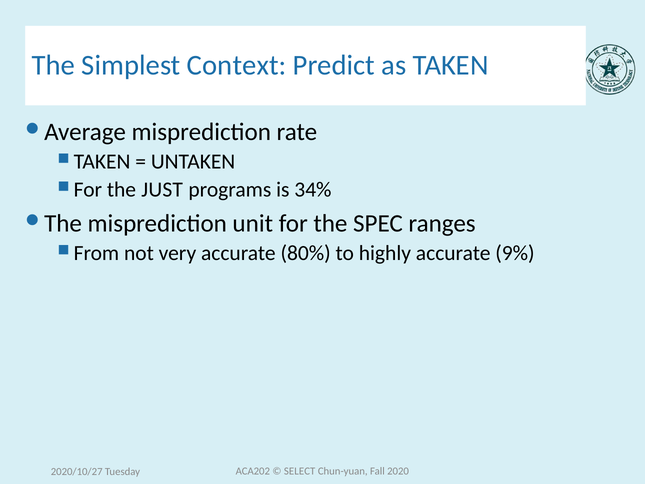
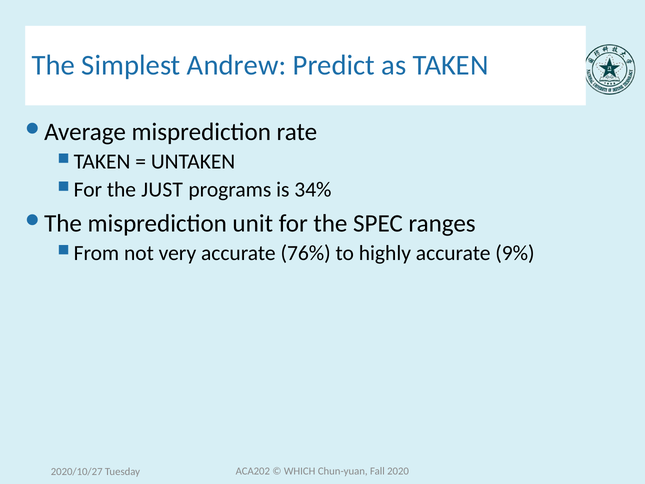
Context: Context -> Andrew (237, 65)
80%: 80% -> 76% (306, 253)
SELECT: SELECT -> WHICH (300, 471)
